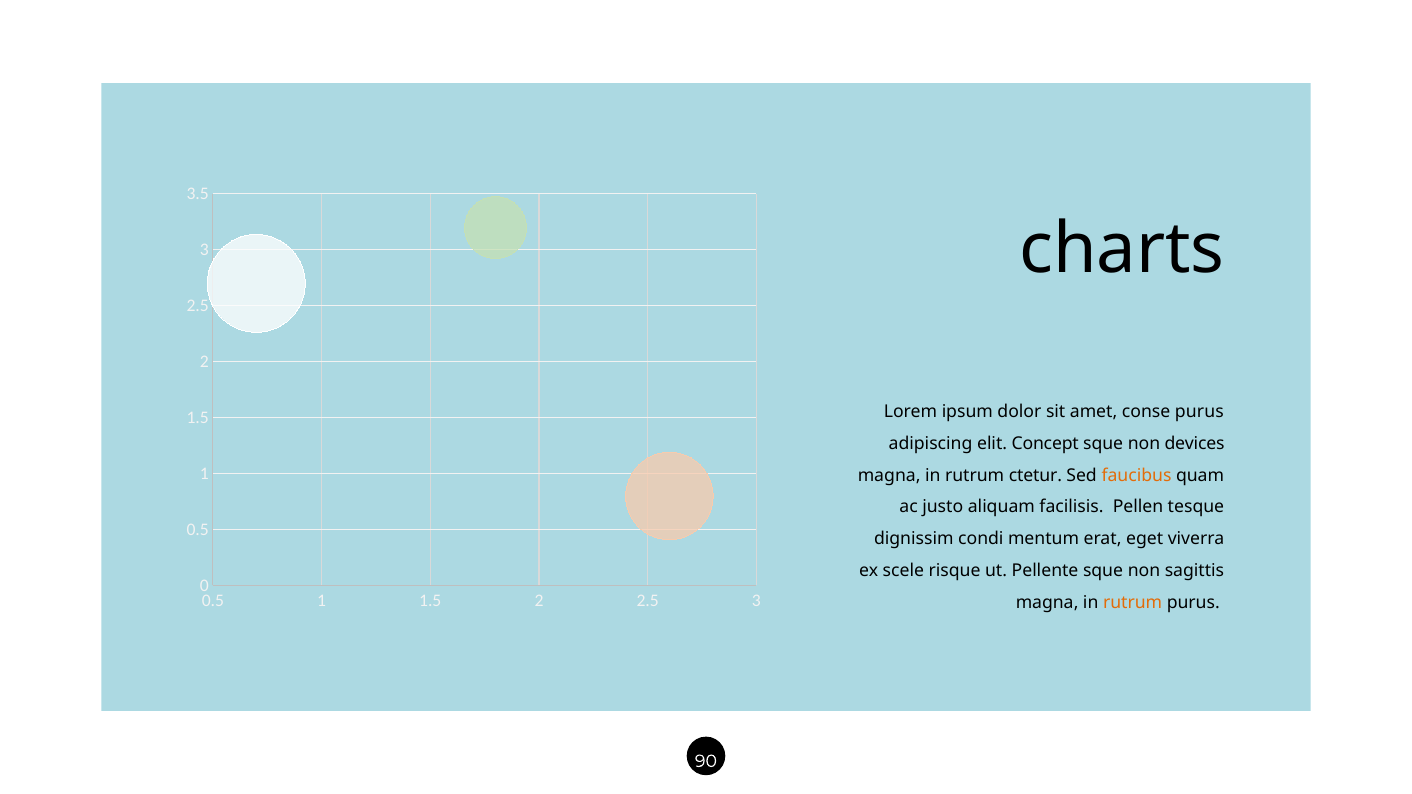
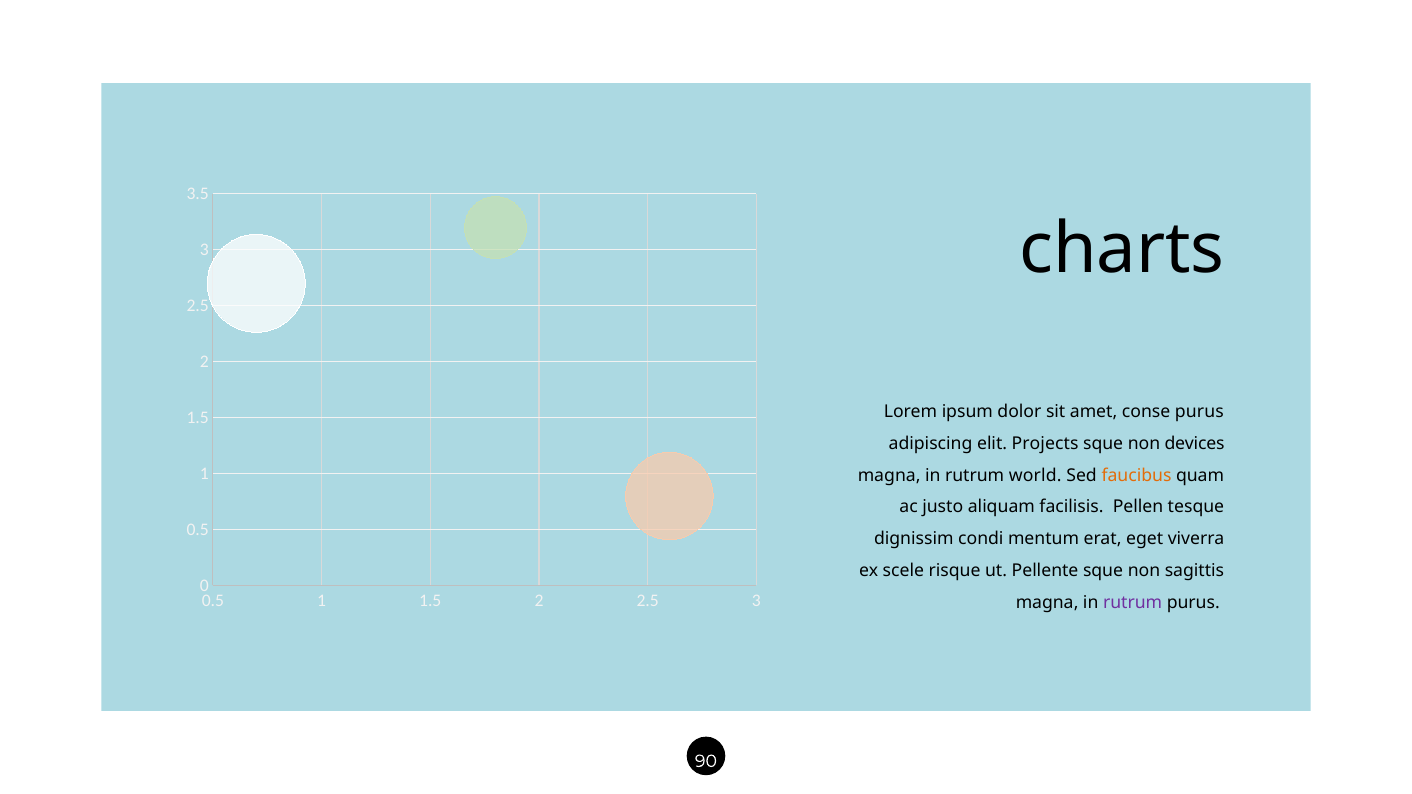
Concept: Concept -> Projects (1045, 444)
ctetur: ctetur -> world (1035, 476)
rutrum colour: orange -> purple (1133, 603)
